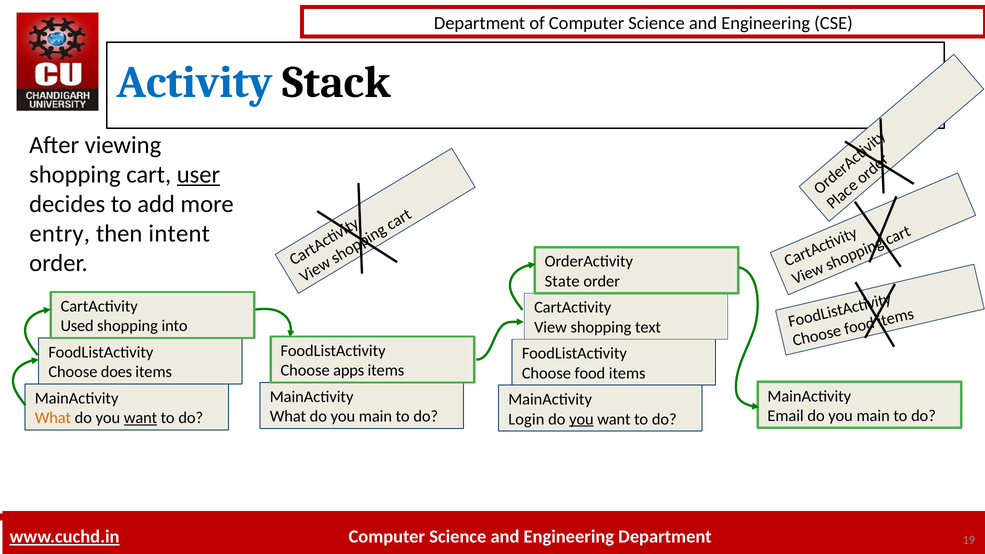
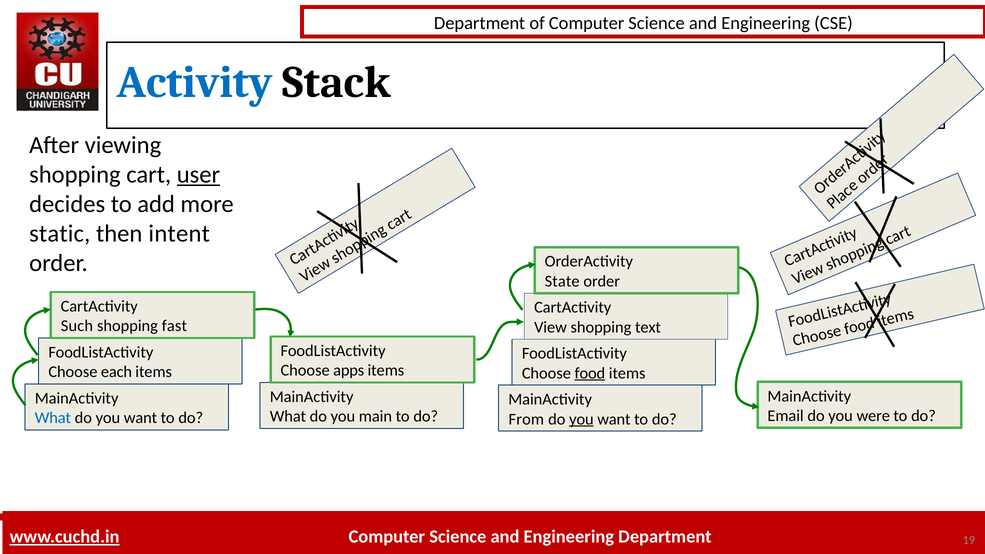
entry: entry -> static (60, 234)
Used: Used -> Such (77, 326)
into: into -> fast (174, 326)
does: does -> each (116, 372)
food underline: none -> present (590, 373)
main: main -> were (873, 416)
What colour: orange -> blue (53, 418)
want underline: present -> none (140, 418)
Login: Login -> From (526, 419)
